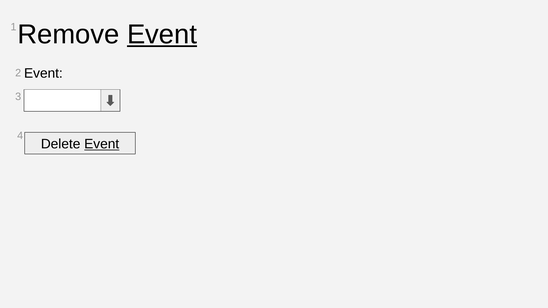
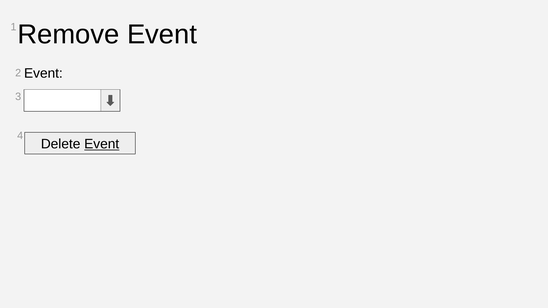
Event underline: present -> none (162, 34)
